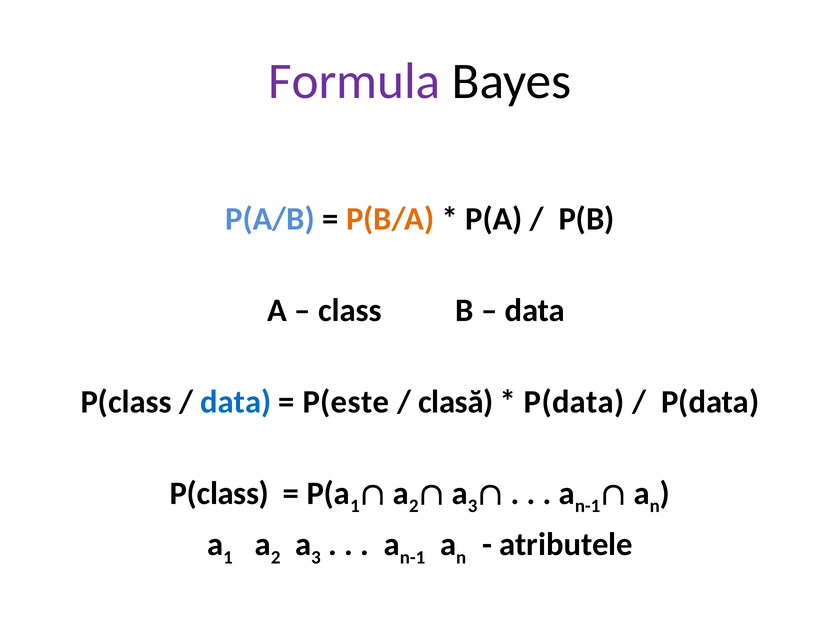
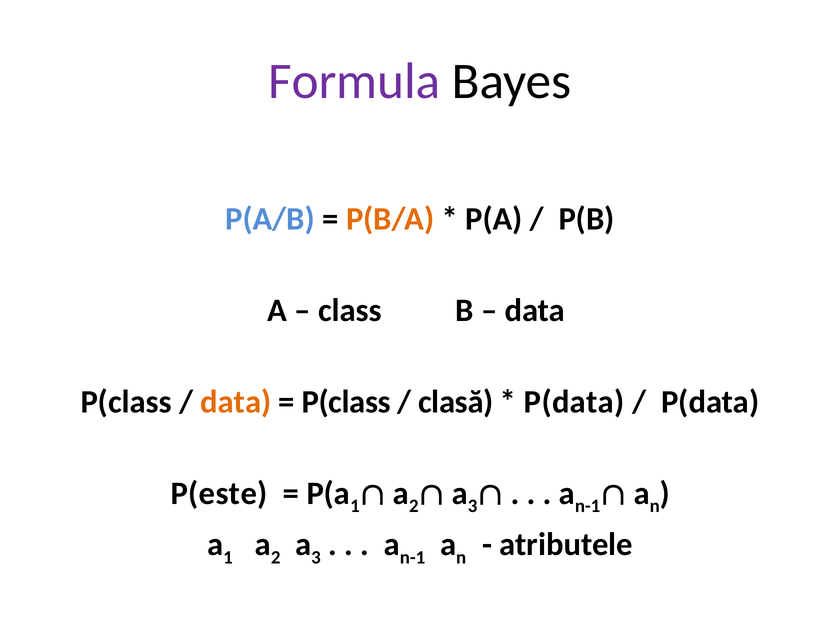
data colour: blue -> orange (236, 402)
P(este: P(este -> P(class (346, 402)
P(class: P(class -> P(este (219, 493)
